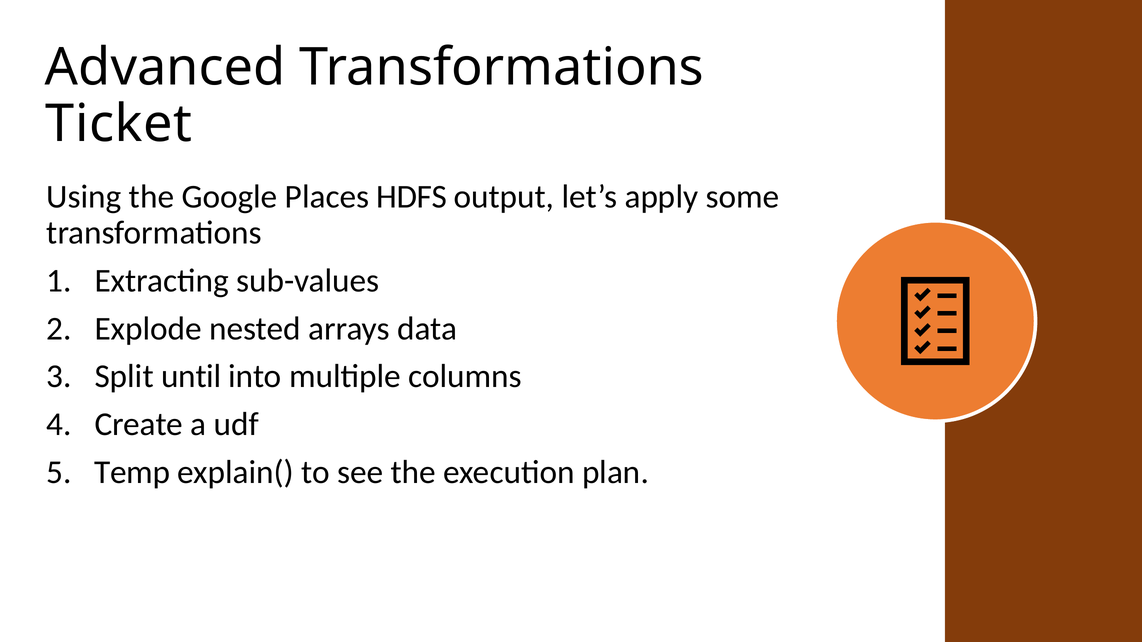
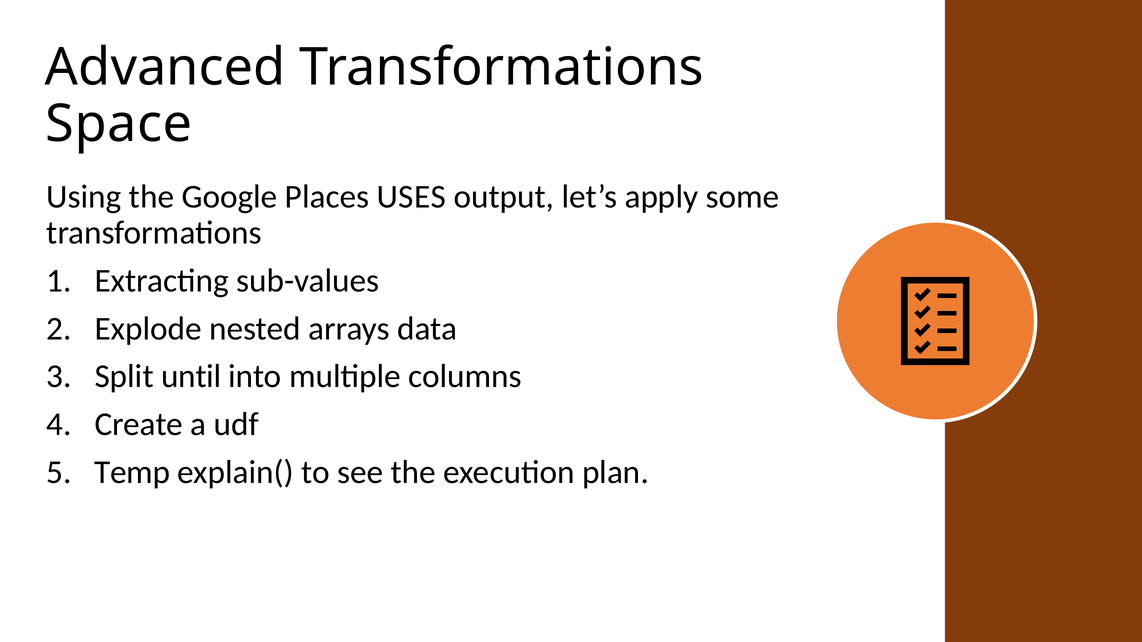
Ticket: Ticket -> Space (119, 124)
HDFS: HDFS -> USES (411, 197)
